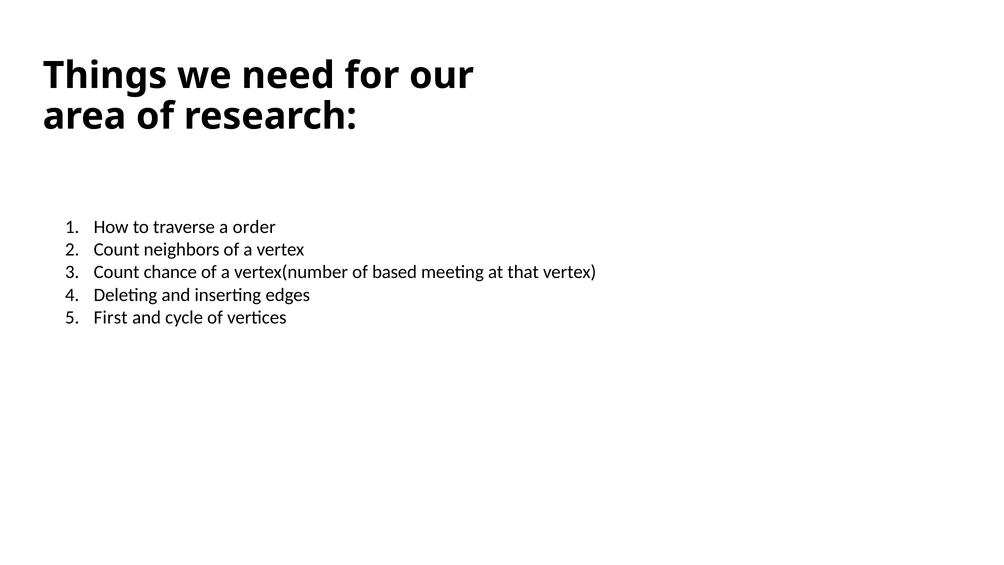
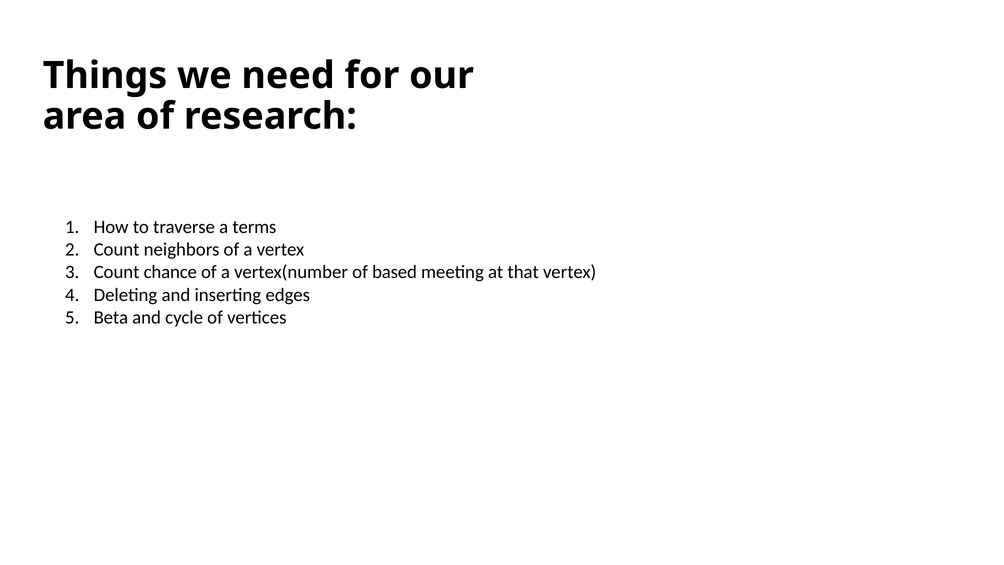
order: order -> terms (254, 227)
First: First -> Beta (111, 317)
